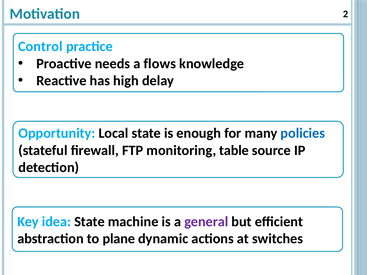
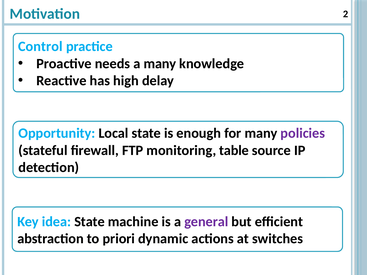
a flows: flows -> many (160, 64)
policies colour: blue -> purple (303, 133)
plane: plane -> priori (119, 239)
